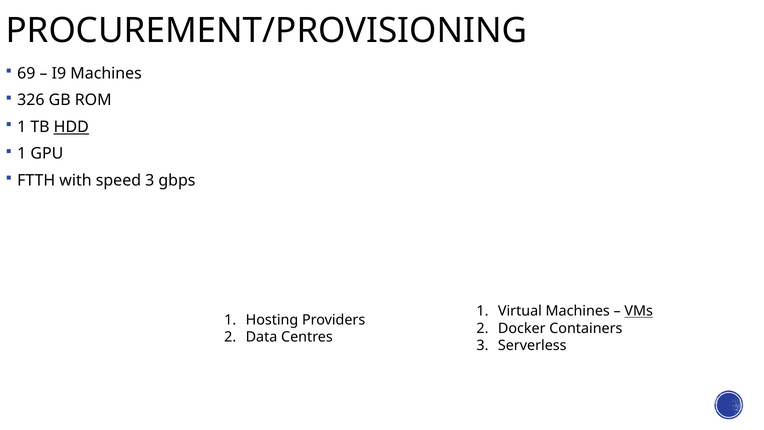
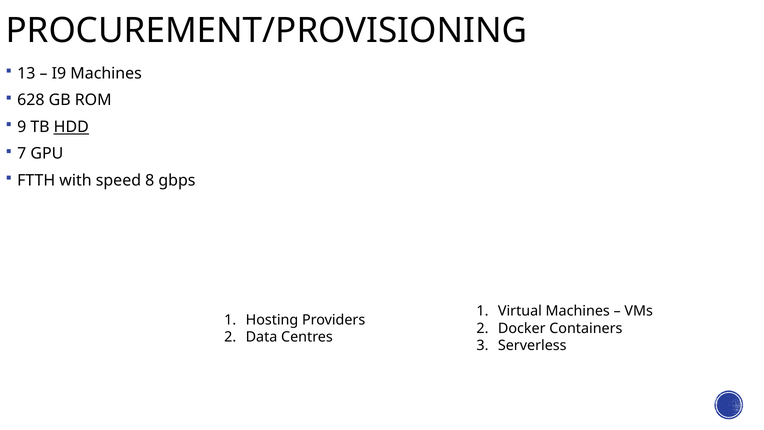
69: 69 -> 13 (26, 73)
326: 326 -> 628 (31, 100)
1: 1 -> 9 (22, 127)
1: 1 -> 7 (22, 154)
speed 3: 3 -> 8 (150, 180)
VMs underline: present -> none (639, 311)
